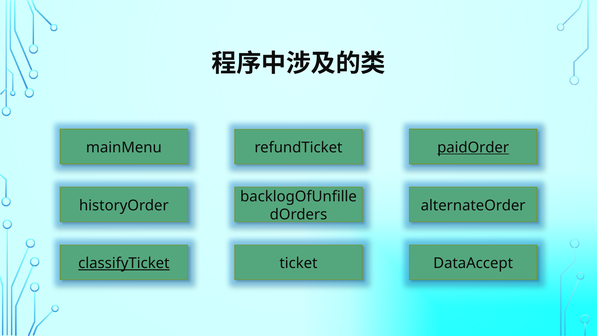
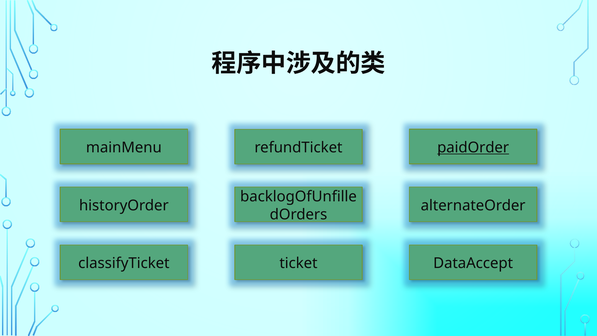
classifyTicket underline: present -> none (124, 263)
